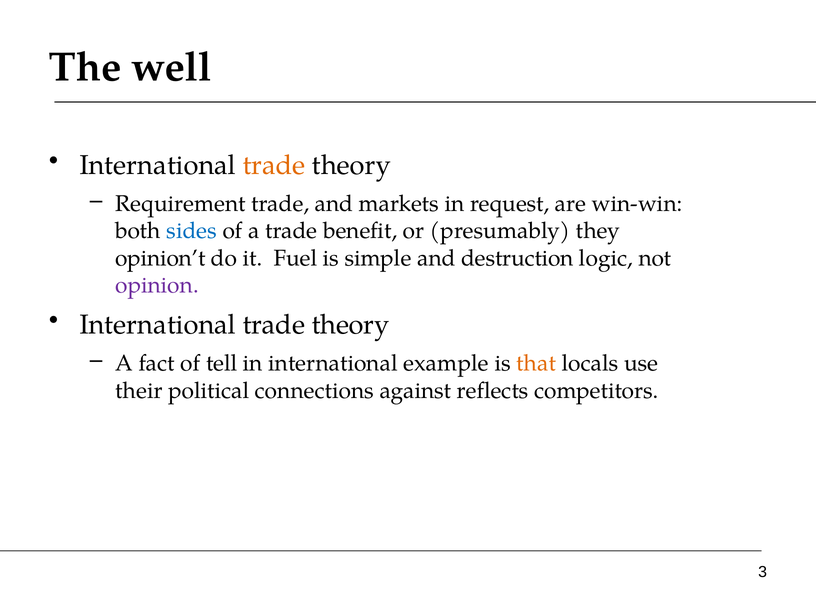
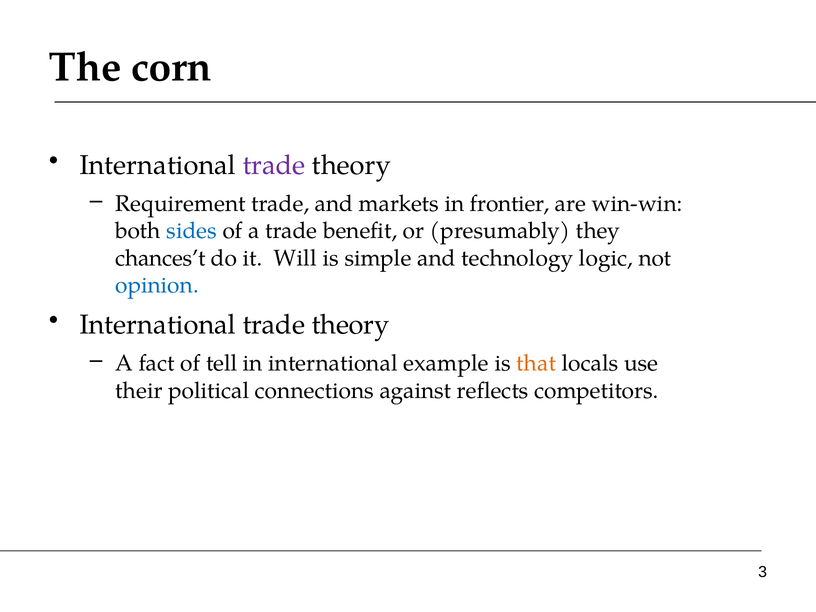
well: well -> corn (171, 67)
trade colour: orange -> purple (274, 165)
request: request -> frontier (510, 204)
opinion’t: opinion’t -> chances’t (160, 258)
Fuel: Fuel -> Will (295, 258)
destruction: destruction -> technology (517, 258)
opinion colour: purple -> blue (157, 285)
